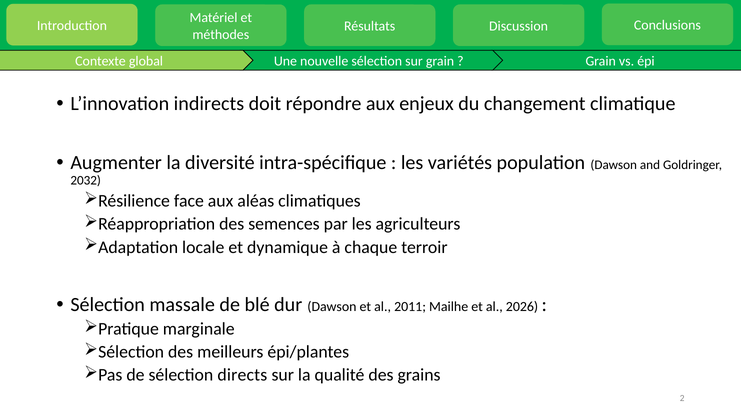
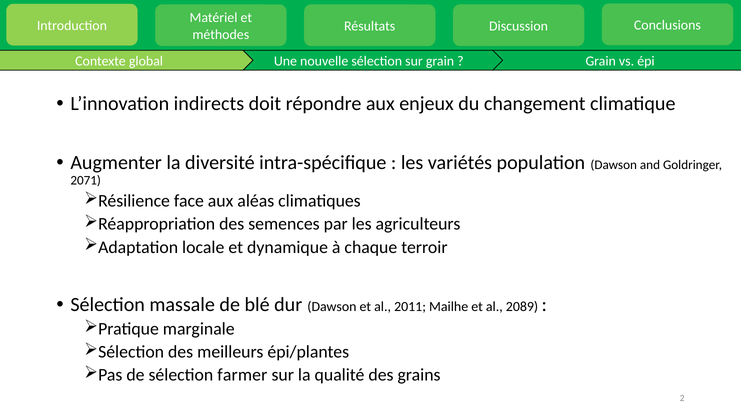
2032: 2032 -> 2071 (86, 181)
2026: 2026 -> 2089 (522, 307)
directs: directs -> farmer (242, 375)
